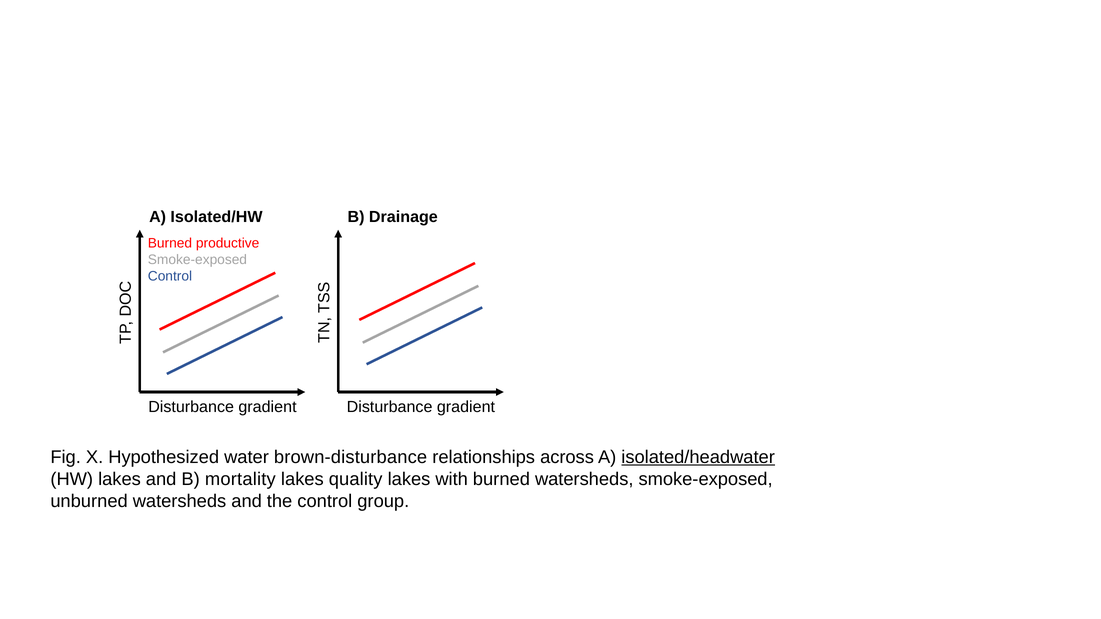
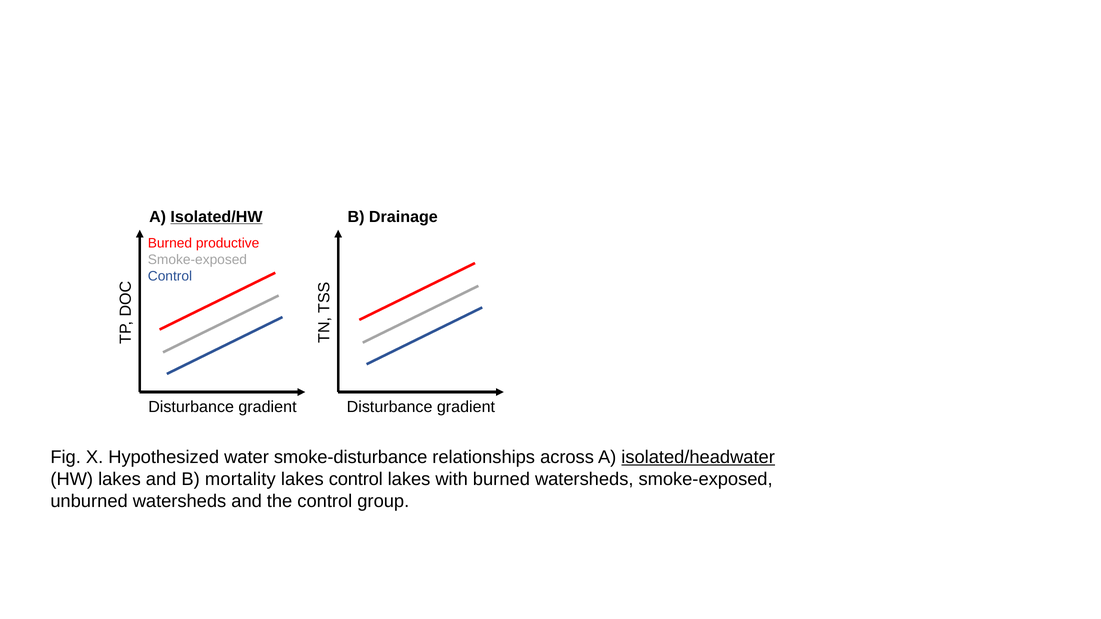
Isolated/HW underline: none -> present (217, 217)
brown-disturbance: brown-disturbance -> smoke-disturbance (351, 457)
lakes quality: quality -> control (356, 479)
